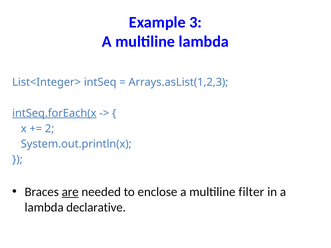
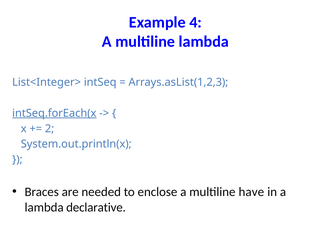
3: 3 -> 4 (196, 22)
are underline: present -> none (70, 192)
filter: filter -> have (251, 192)
